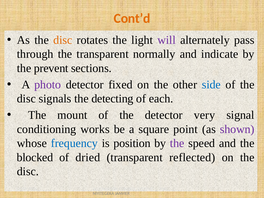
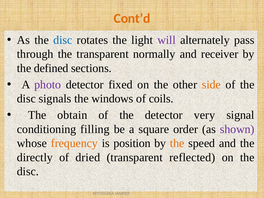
disc colour: orange -> blue (63, 40)
indicate: indicate -> receiver (220, 54)
prevent: prevent -> defined (51, 68)
side colour: blue -> orange (211, 85)
detecting: detecting -> windows (112, 99)
each: each -> coils (161, 99)
mount: mount -> obtain (72, 115)
works: works -> filling (95, 129)
point: point -> order (186, 129)
frequency colour: blue -> orange (74, 143)
the colour: purple -> orange (177, 143)
blocked: blocked -> directly (35, 157)
